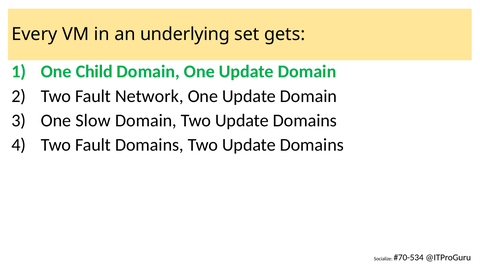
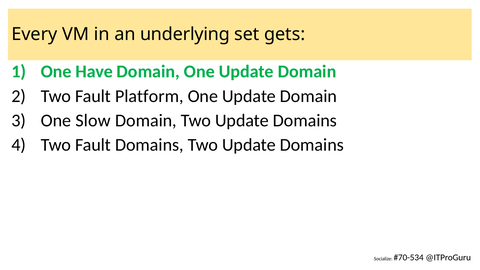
Child: Child -> Have (94, 72)
Network: Network -> Platform (149, 96)
